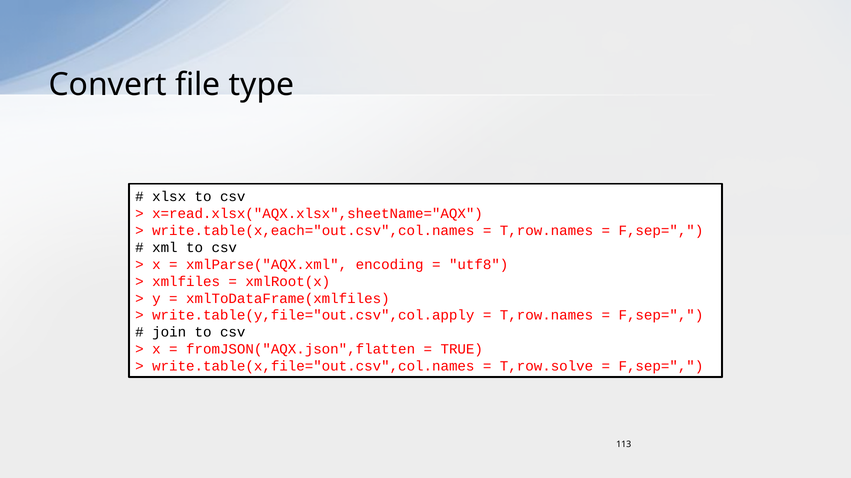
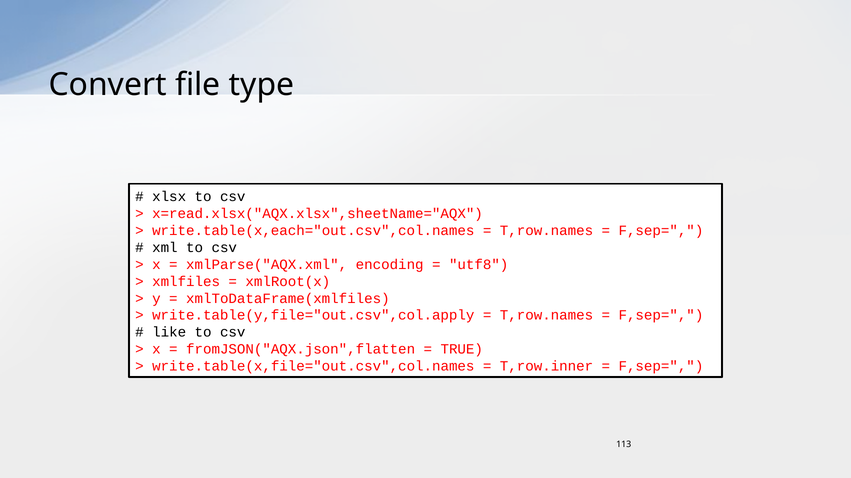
join: join -> like (169, 333)
T,row.solve: T,row.solve -> T,row.inner (547, 367)
